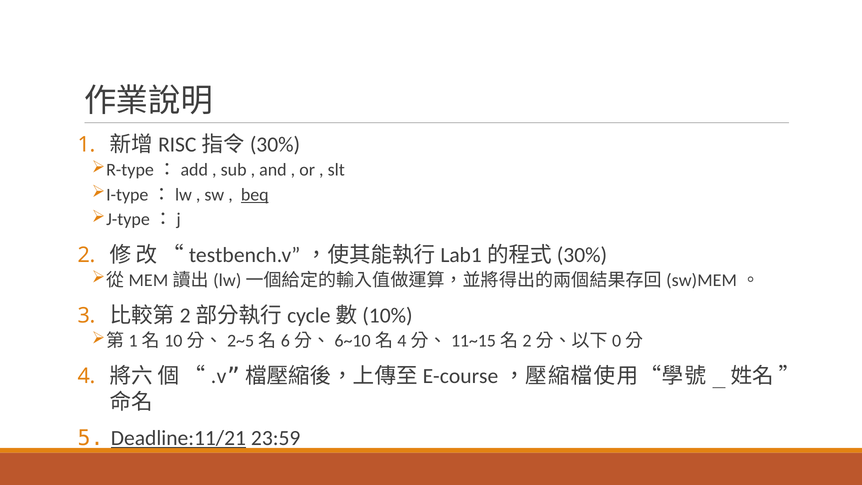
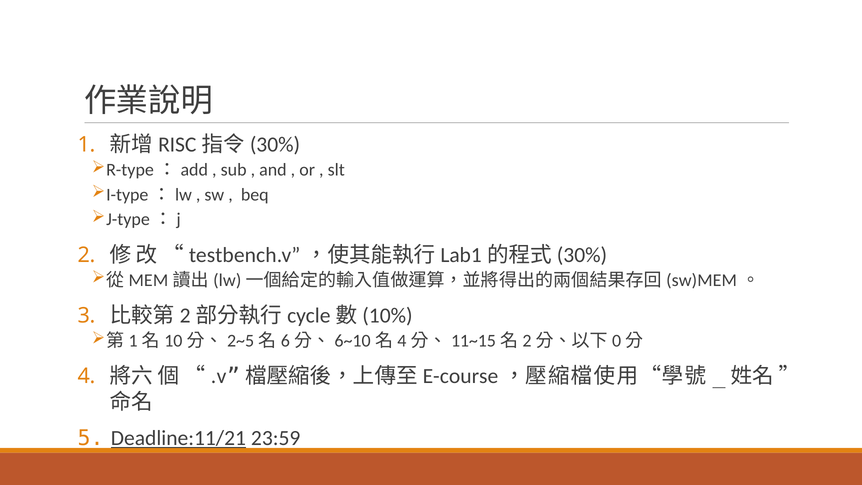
beq underline: present -> none (255, 195)
